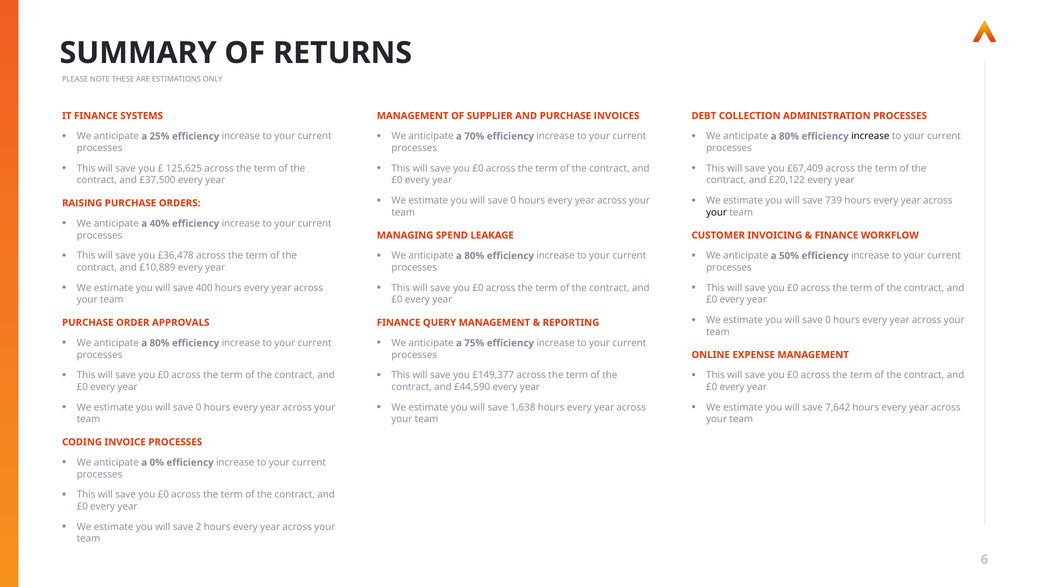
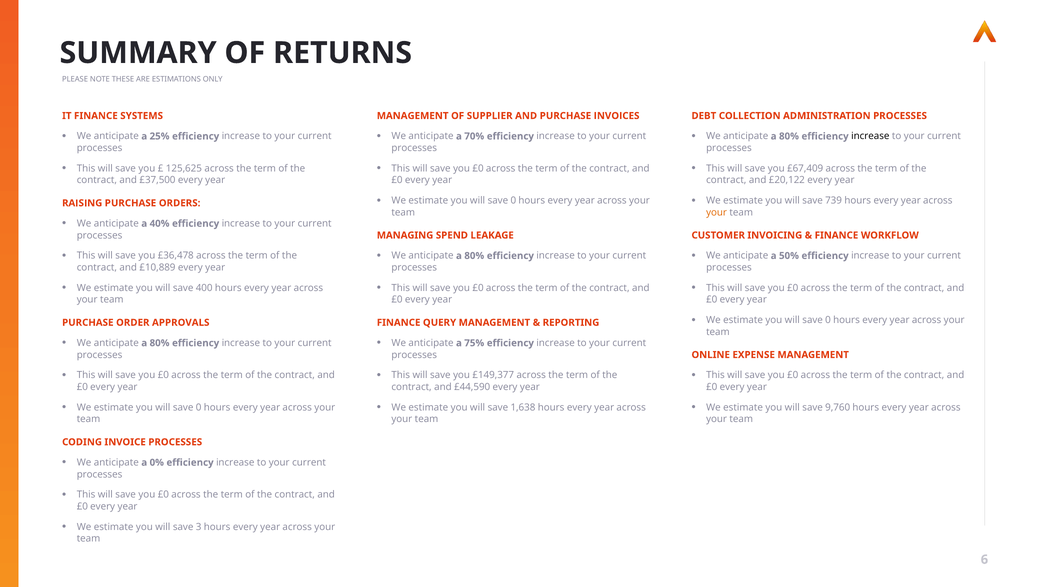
your colour: black -> orange (717, 213)
7,642: 7,642 -> 9,760 (838, 408)
2: 2 -> 3 (199, 527)
